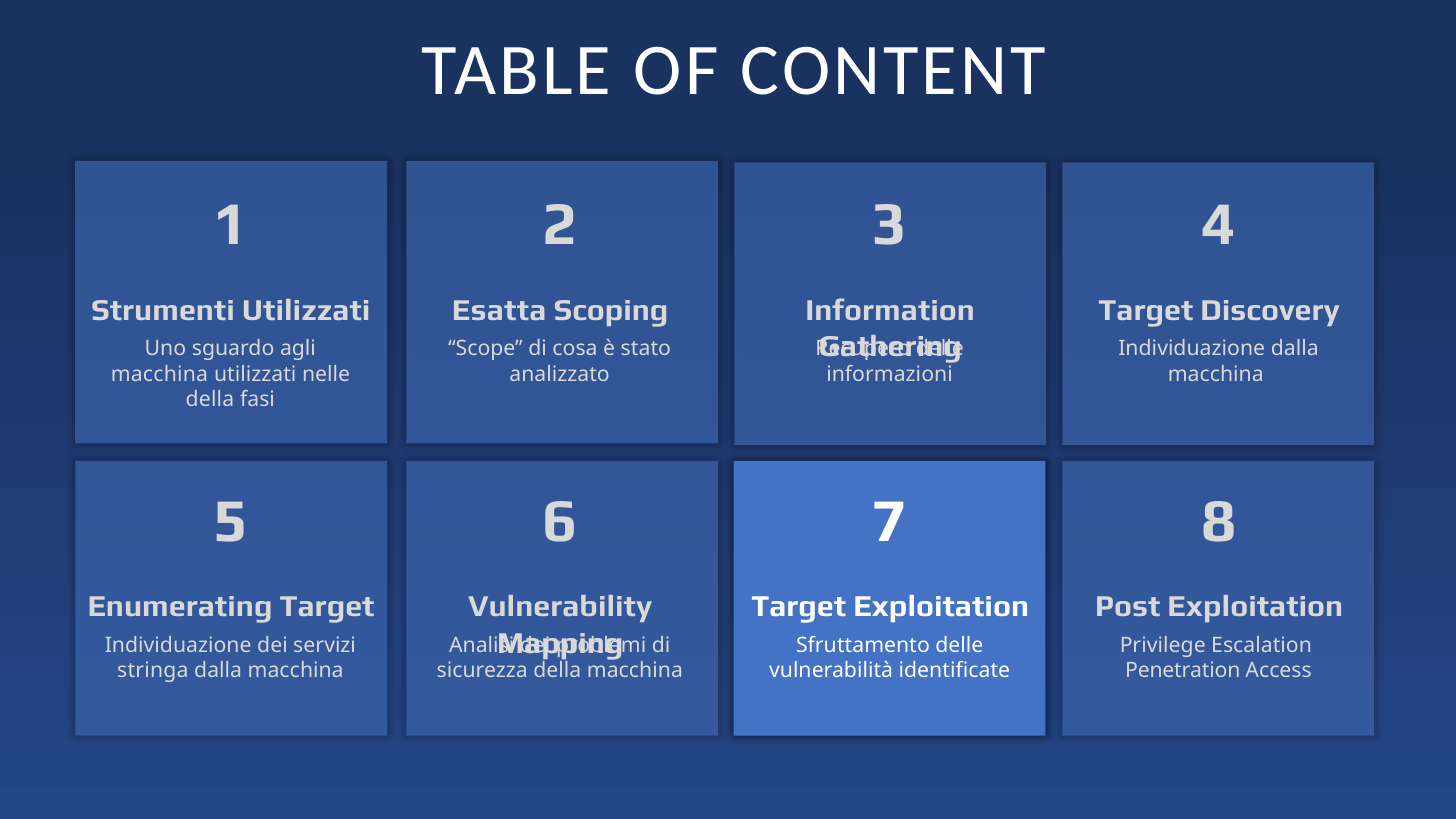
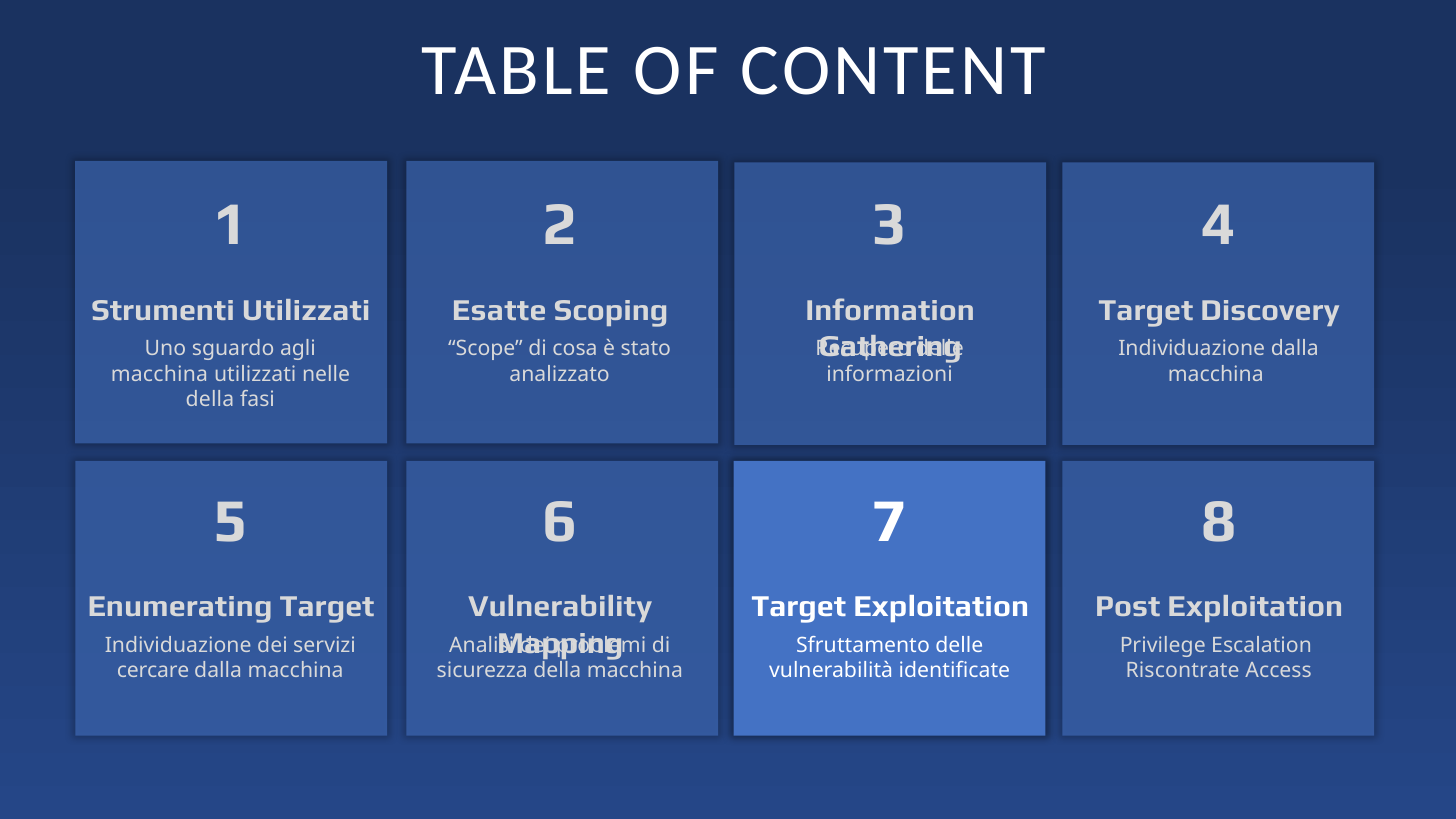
Esatta: Esatta -> Esatte (499, 310)
stringa: stringa -> cercare (153, 671)
Penetration: Penetration -> Riscontrate (1183, 671)
